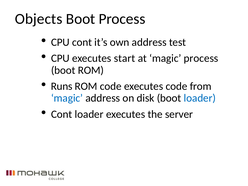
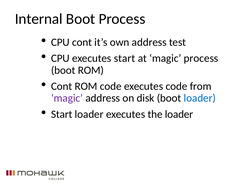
Objects: Objects -> Internal (39, 19)
Runs: Runs -> Cont (62, 86)
magic colour: blue -> purple (67, 98)
Cont: Cont -> Start (62, 114)
the server: server -> loader (179, 114)
